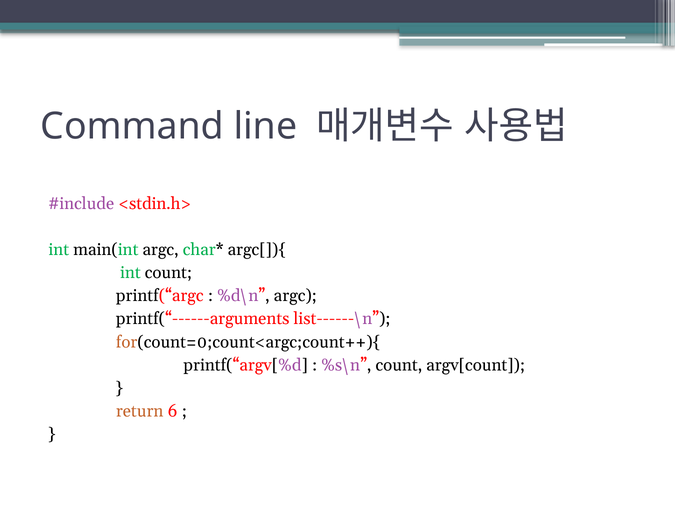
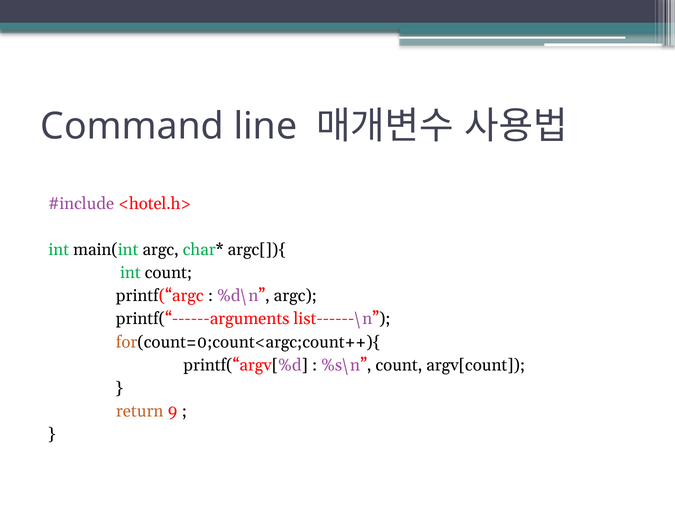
<stdin.h>: <stdin.h> -> <hotel.h> (155, 204)
6: 6 -> 9 (173, 411)
